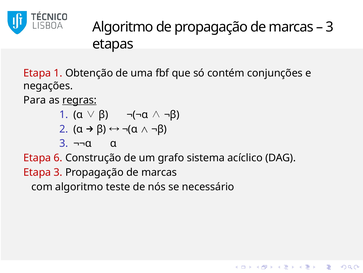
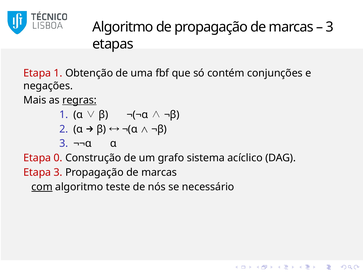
Para: Para -> Mais (35, 100)
6: 6 -> 0 (58, 158)
com underline: none -> present (42, 186)
